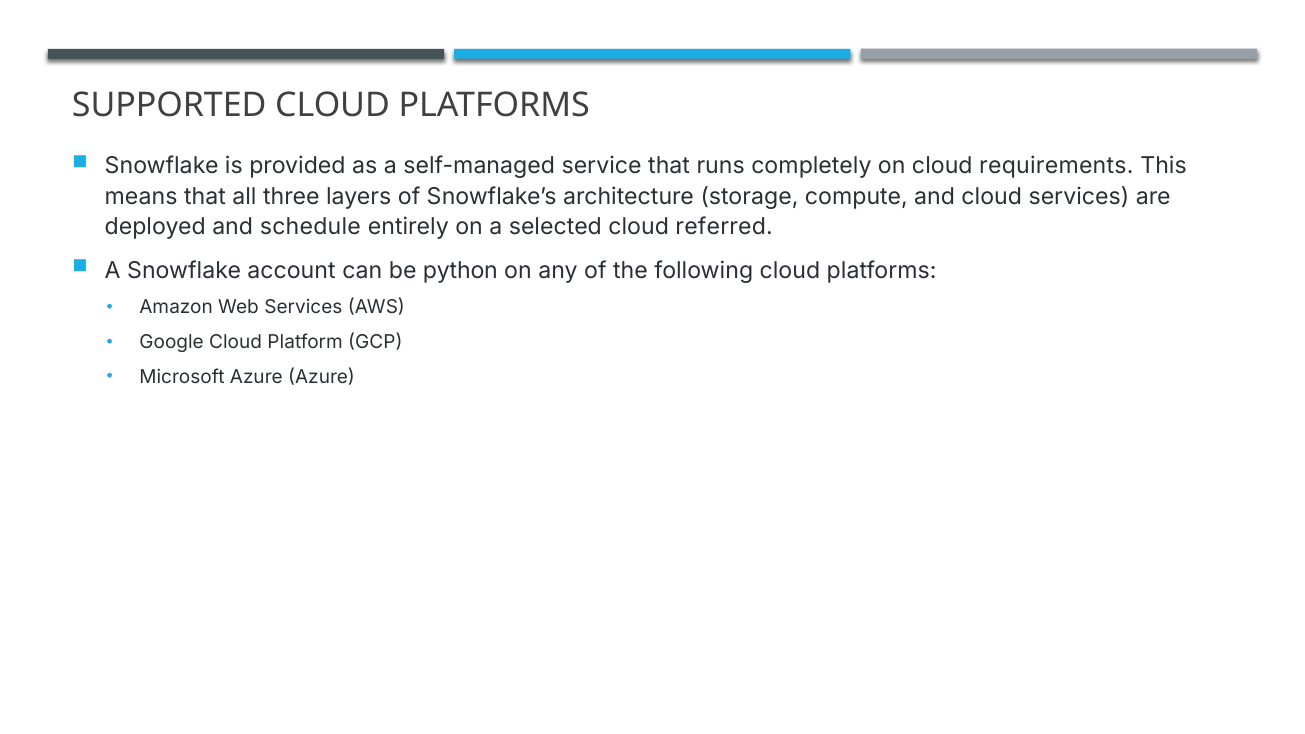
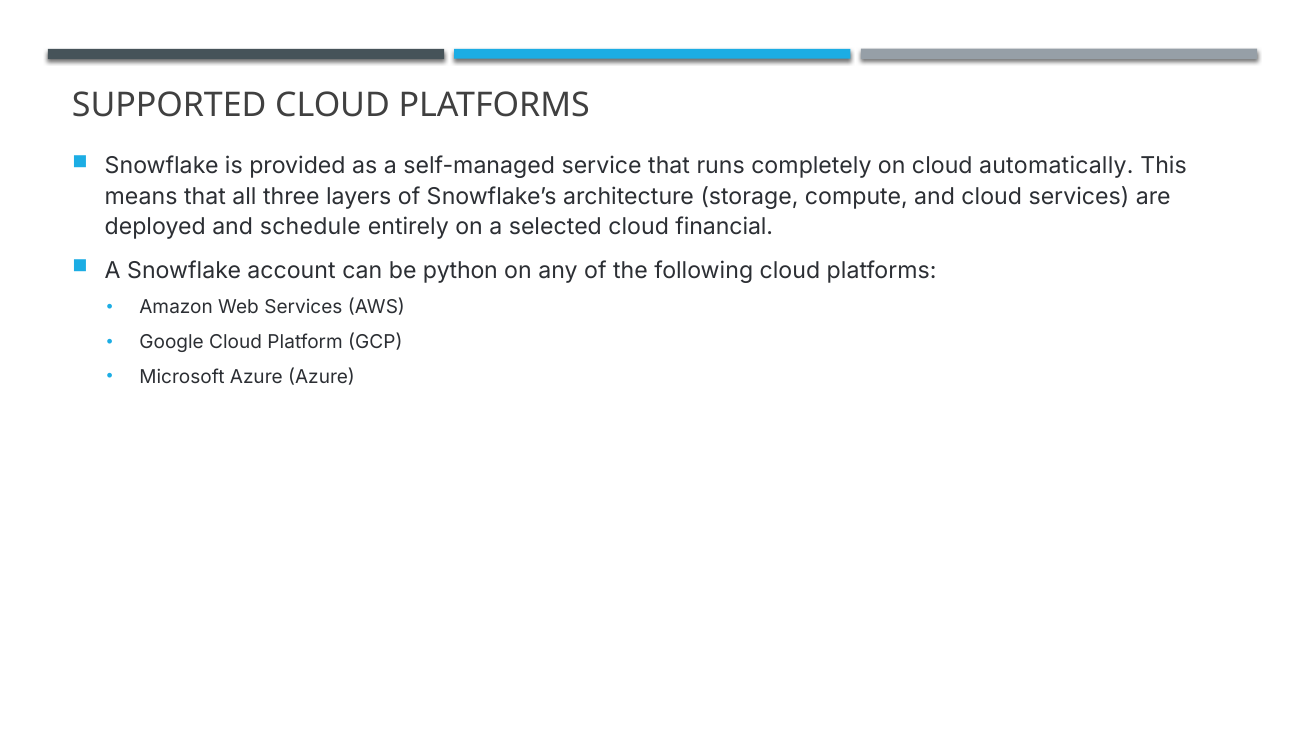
requirements: requirements -> automatically (1056, 166)
referred: referred -> financial (724, 227)
